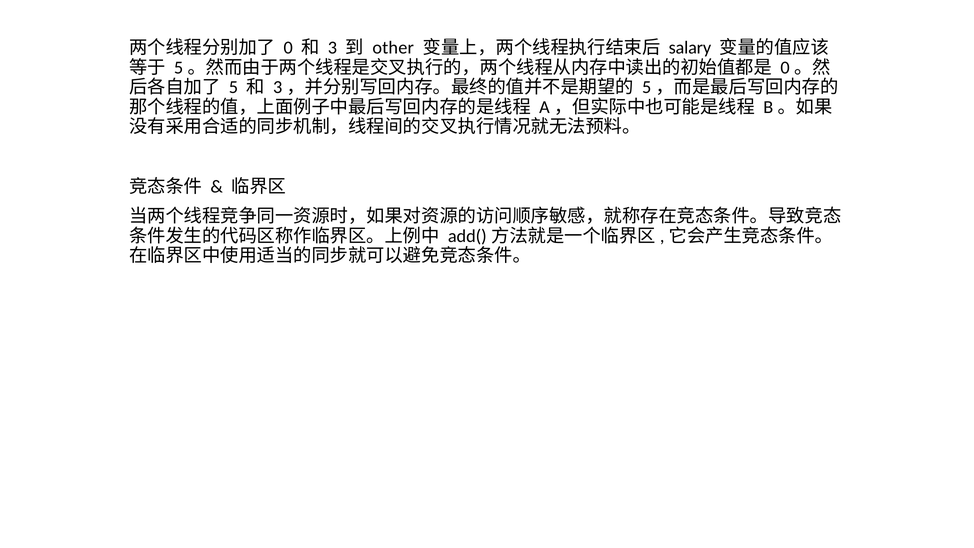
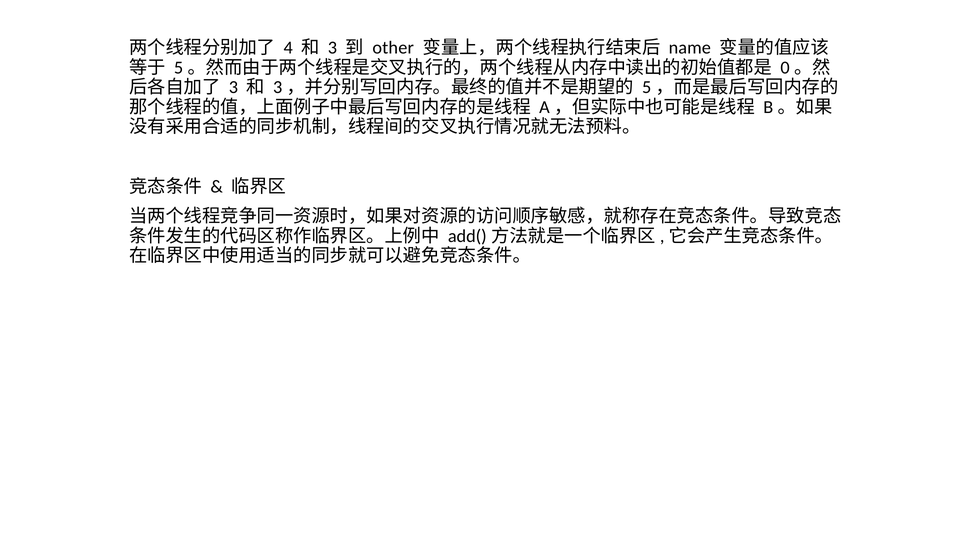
0: 0 -> 4 (288, 48)
salary: salary -> name (690, 48)
5: 5 -> 3 (233, 87)
